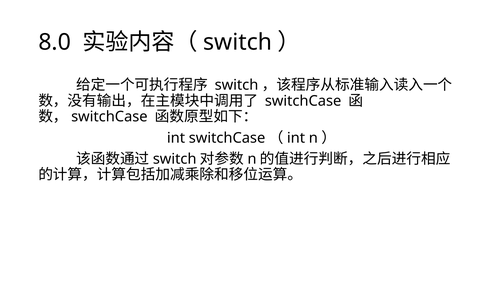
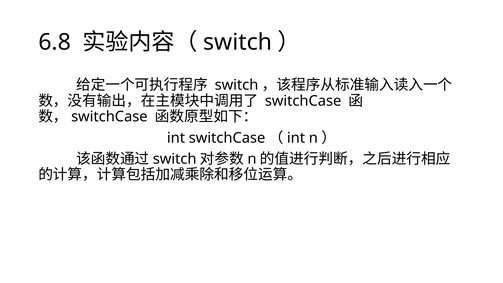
8.0: 8.0 -> 6.8 (55, 42)
